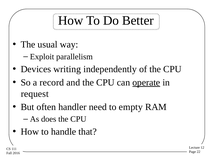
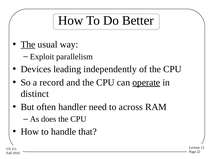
The underline: none -> present (28, 44)
writing: writing -> leading (67, 69)
request: request -> distinct (35, 94)
empty: empty -> across (131, 107)
